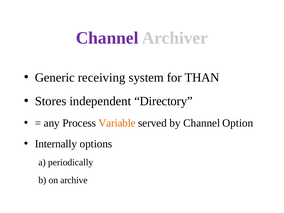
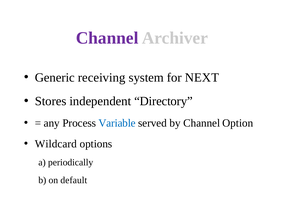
THAN: THAN -> NEXT (202, 77)
Variable colour: orange -> blue (117, 123)
Internally: Internally -> Wildcard (56, 144)
archive: archive -> default (74, 180)
